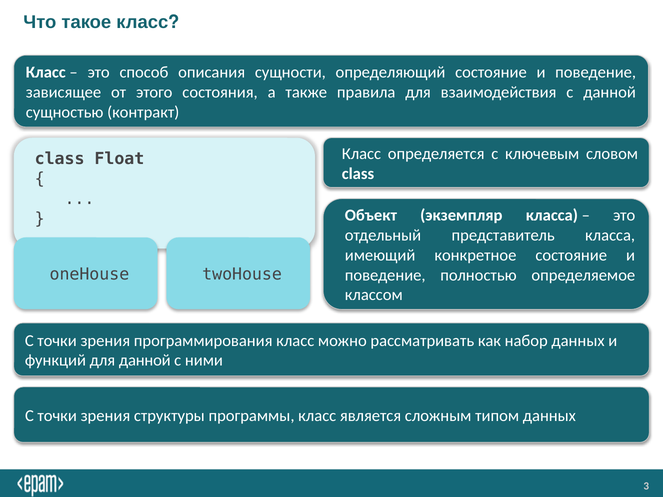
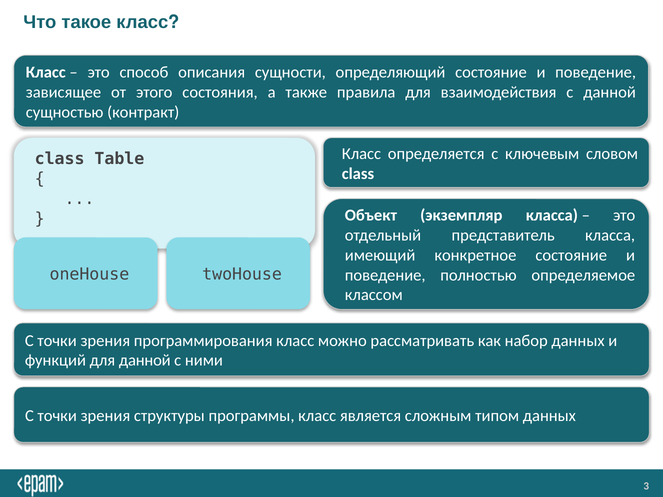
Float: Float -> Table (119, 159)
